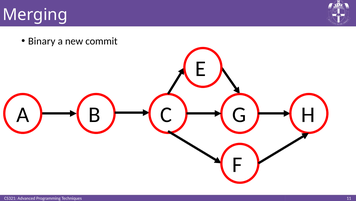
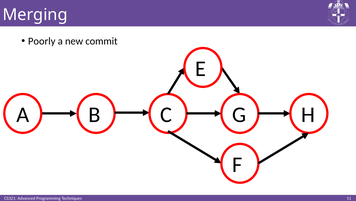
Binary: Binary -> Poorly (42, 41)
